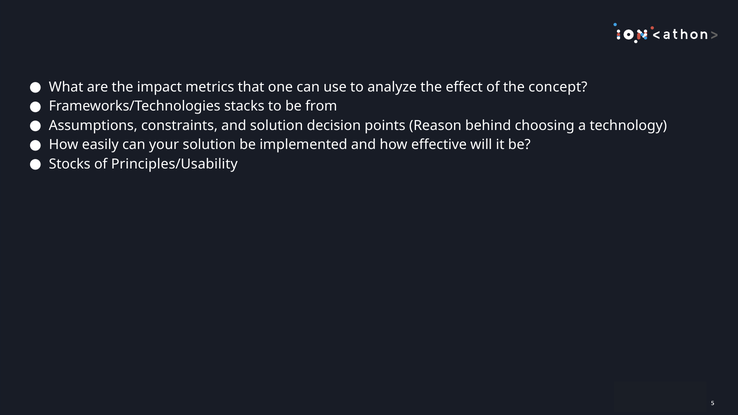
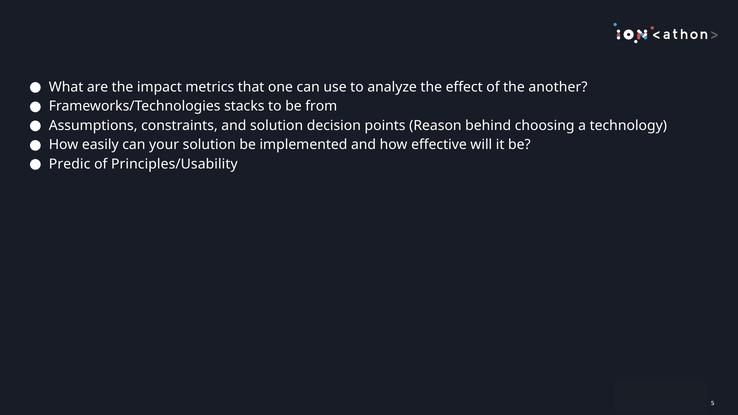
concept: concept -> another (558, 87)
Stocks: Stocks -> Predic (70, 164)
